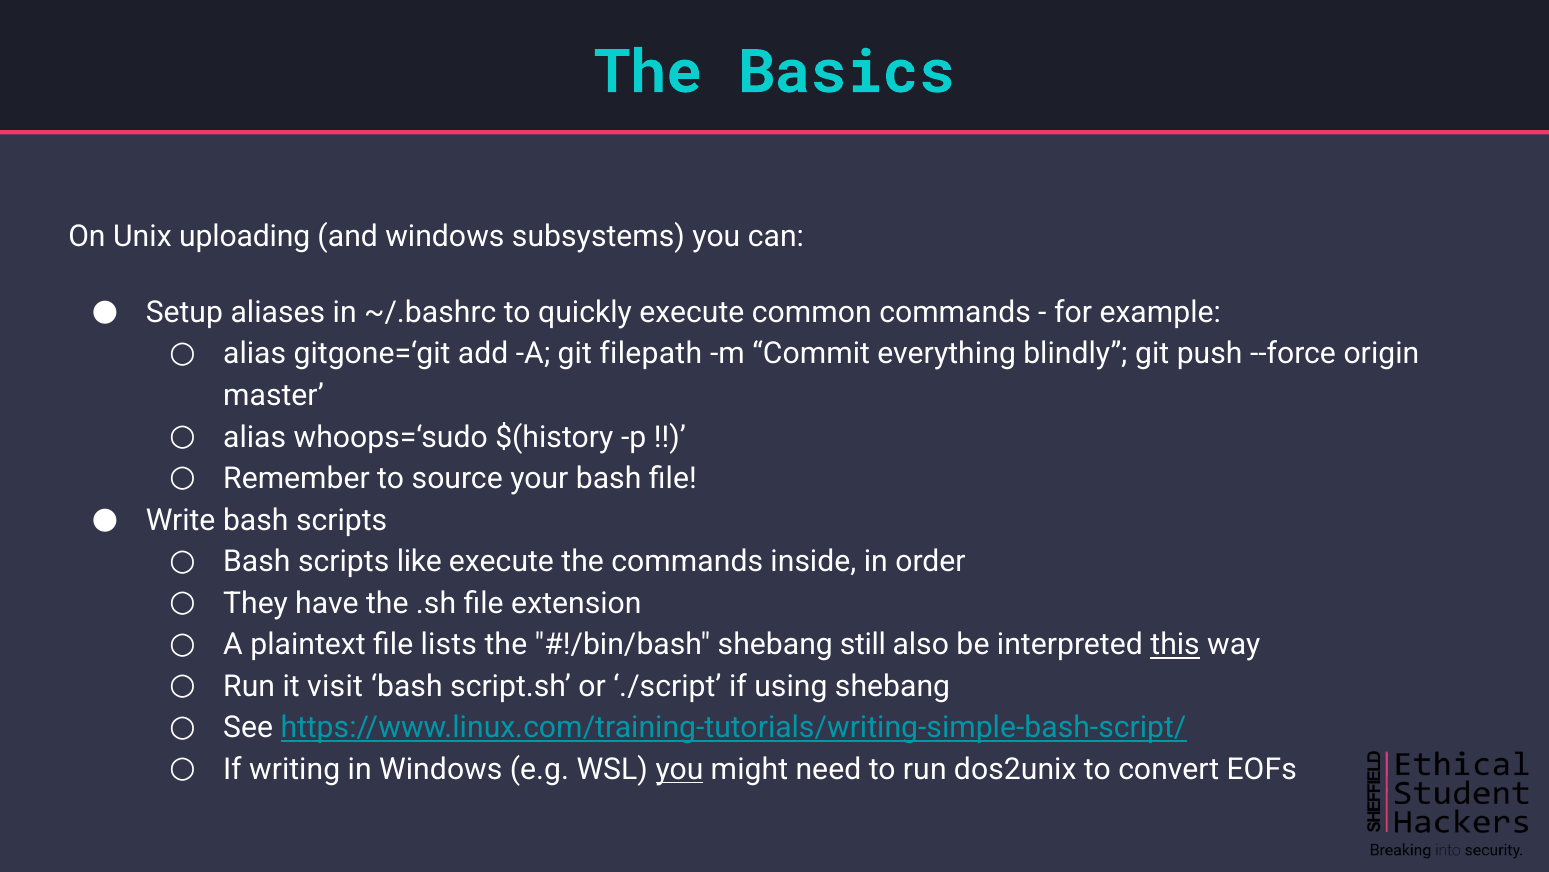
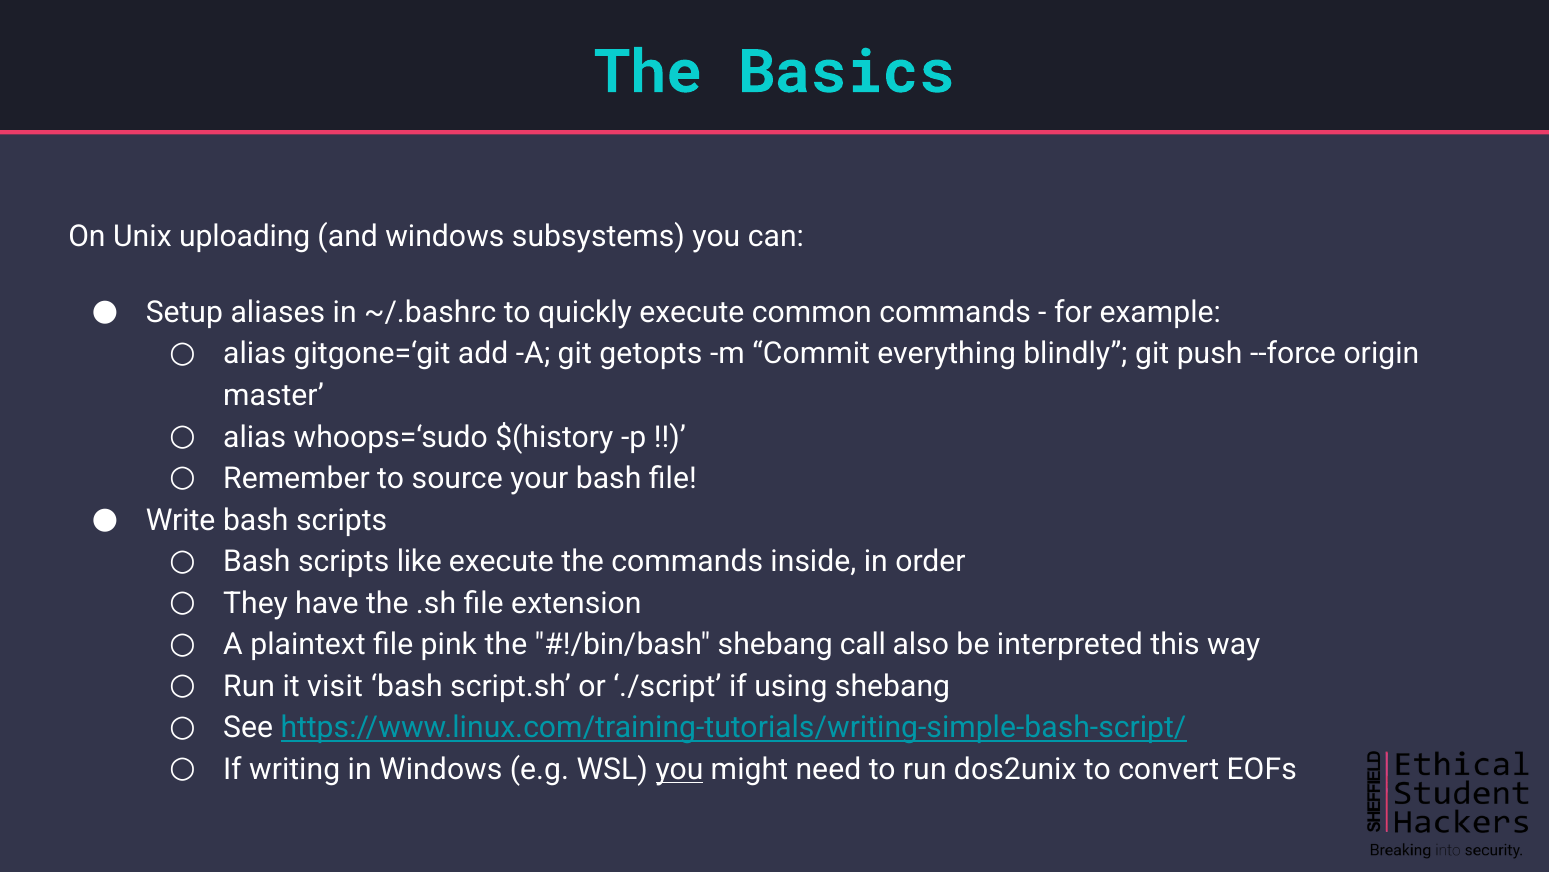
filepath: filepath -> getopts (651, 354)
lists: lists -> pink (449, 644)
still: still -> call (863, 644)
this underline: present -> none (1175, 644)
